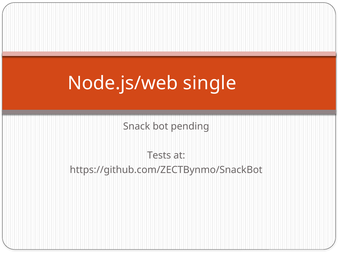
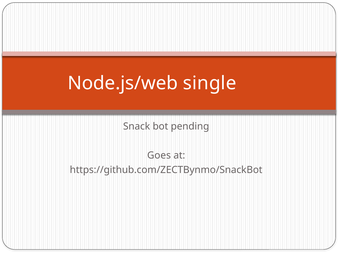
Tests: Tests -> Goes (159, 156)
